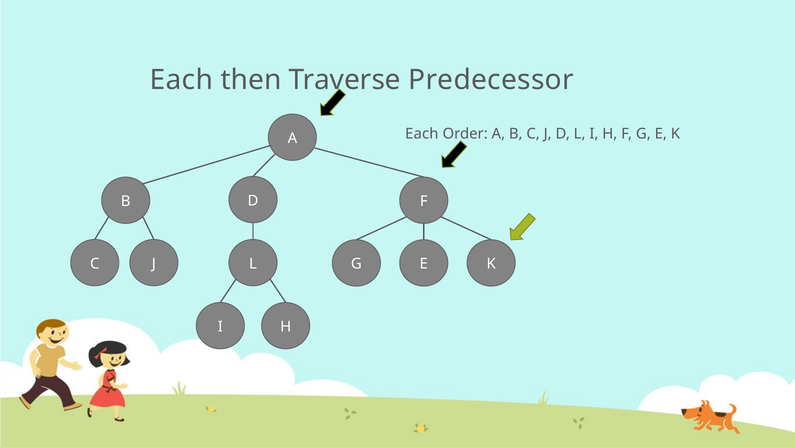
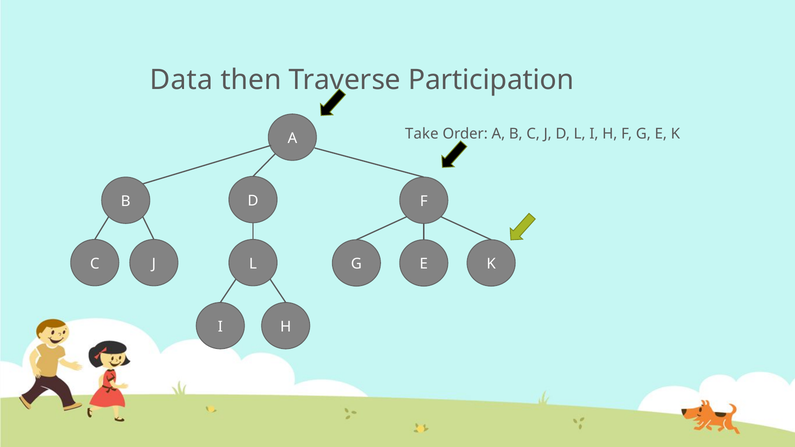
Each: Each -> Data (182, 80)
Predecessor: Predecessor -> Participation (491, 80)
Each: Each -> Take (422, 134)
